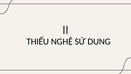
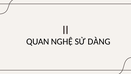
THIẾU: THIẾU -> QUAN (38, 41)
DUNG: DUNG -> DÀNG (99, 41)
